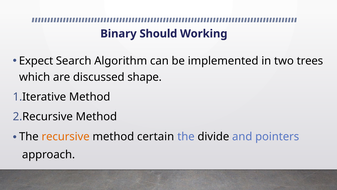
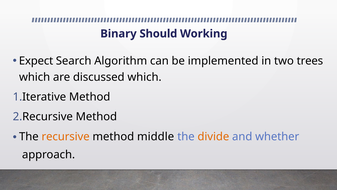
discussed shape: shape -> which (145, 77)
certain: certain -> middle (156, 136)
divide colour: black -> orange (213, 136)
pointers: pointers -> whether (277, 136)
